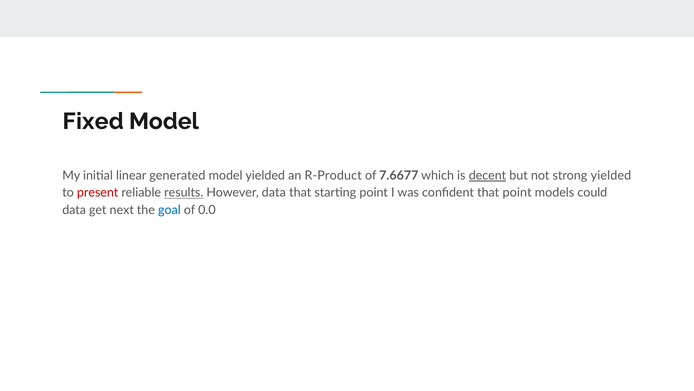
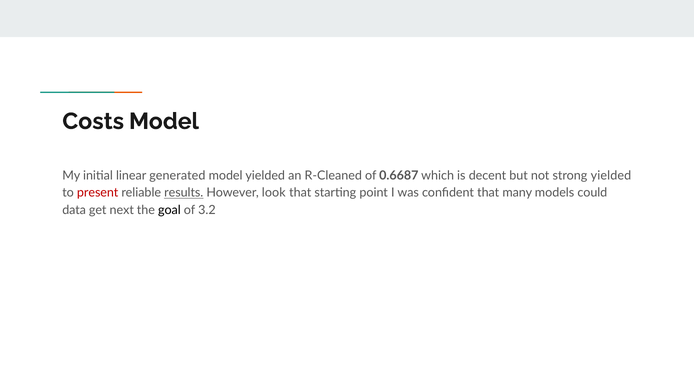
Fixed: Fixed -> Costs (93, 121)
R-Product: R-Product -> R-Cleaned (333, 175)
7.6677: 7.6677 -> 0.6687 (399, 175)
decent underline: present -> none (487, 175)
However data: data -> look (274, 192)
that point: point -> many (517, 192)
goal colour: blue -> black (169, 210)
0.0: 0.0 -> 3.2 (207, 210)
